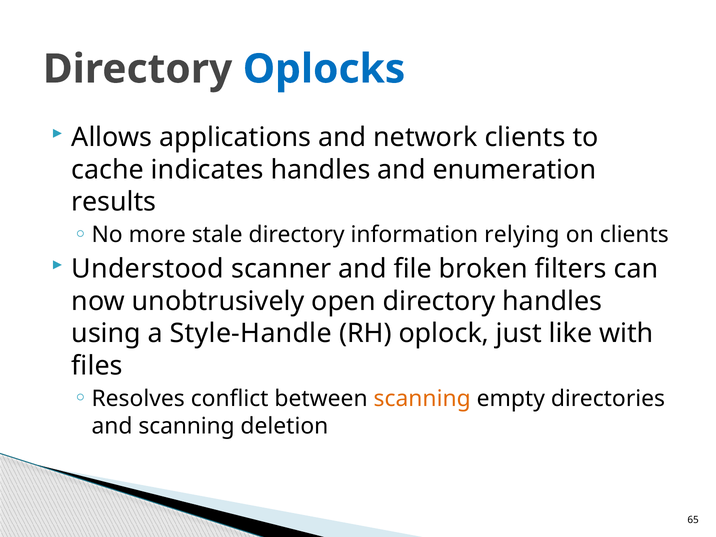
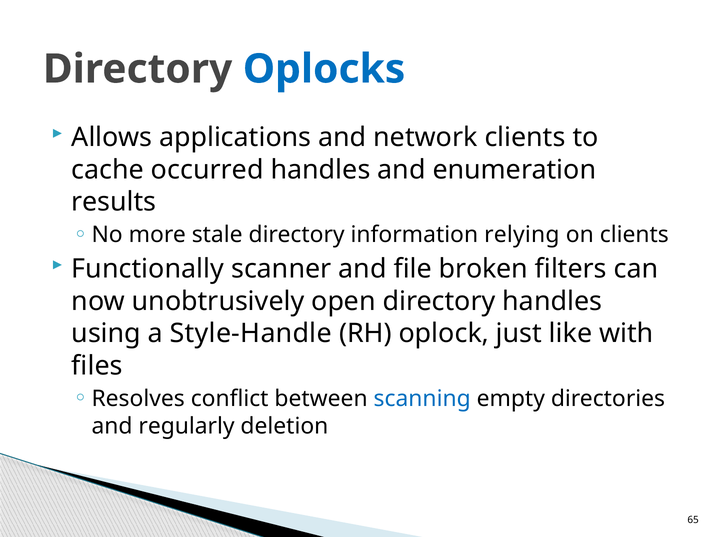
indicates: indicates -> occurred (207, 170)
Understood: Understood -> Functionally (148, 269)
scanning colour: orange -> blue (422, 399)
and scanning: scanning -> regularly (187, 426)
